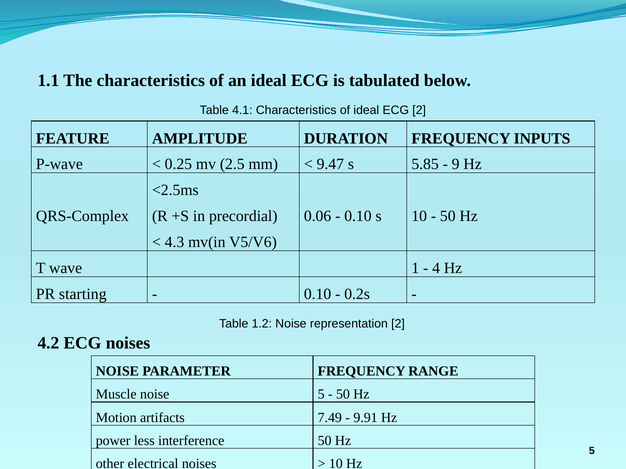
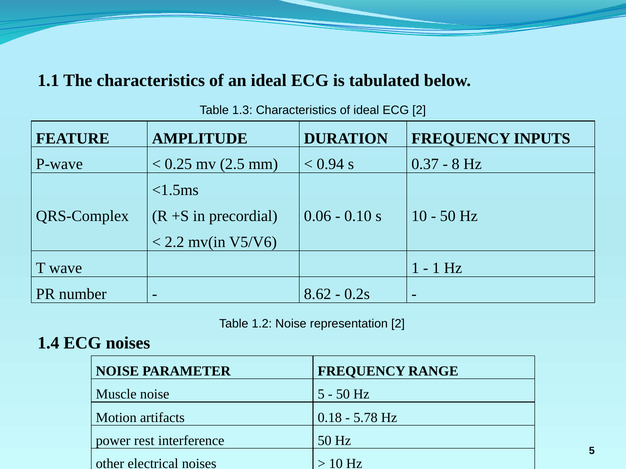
4.1: 4.1 -> 1.3 (242, 110)
9.47: 9.47 -> 0.94 (330, 164)
5.85: 5.85 -> 0.37 (425, 164)
9: 9 -> 8 (456, 164)
<2.5ms: <2.5ms -> <1.5ms (175, 190)
4.3: 4.3 -> 2.2 (175, 242)
4: 4 -> 1 (436, 268)
starting: starting -> number (83, 294)
0.10: 0.10 -> 8.62 (318, 294)
4.2: 4.2 -> 1.4 (48, 343)
7.49: 7.49 -> 0.18 (330, 418)
9.91: 9.91 -> 5.78 (366, 418)
less: less -> rest (144, 441)
